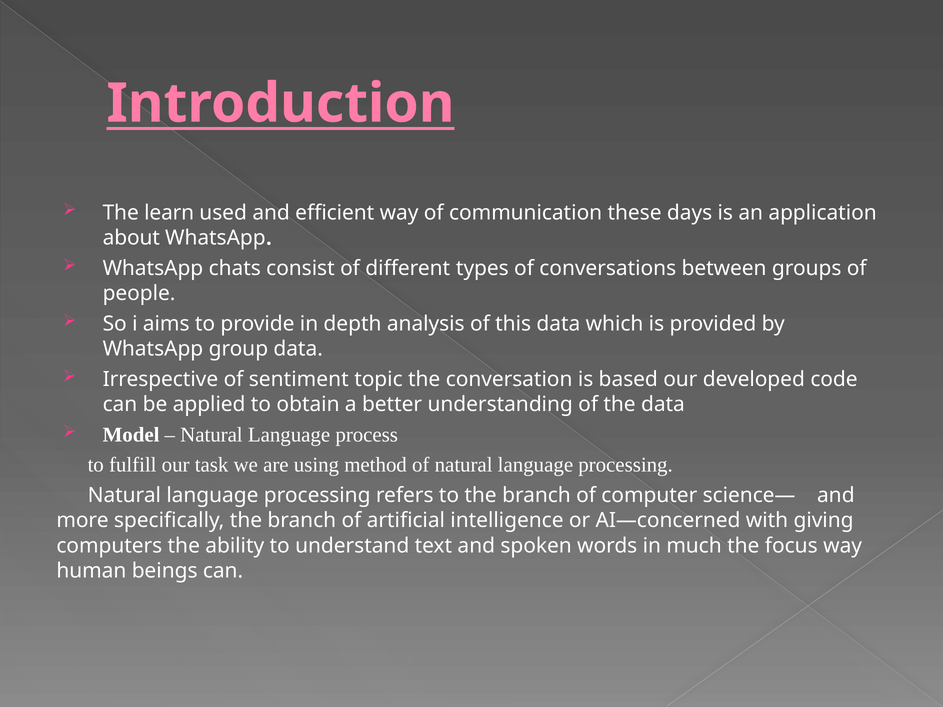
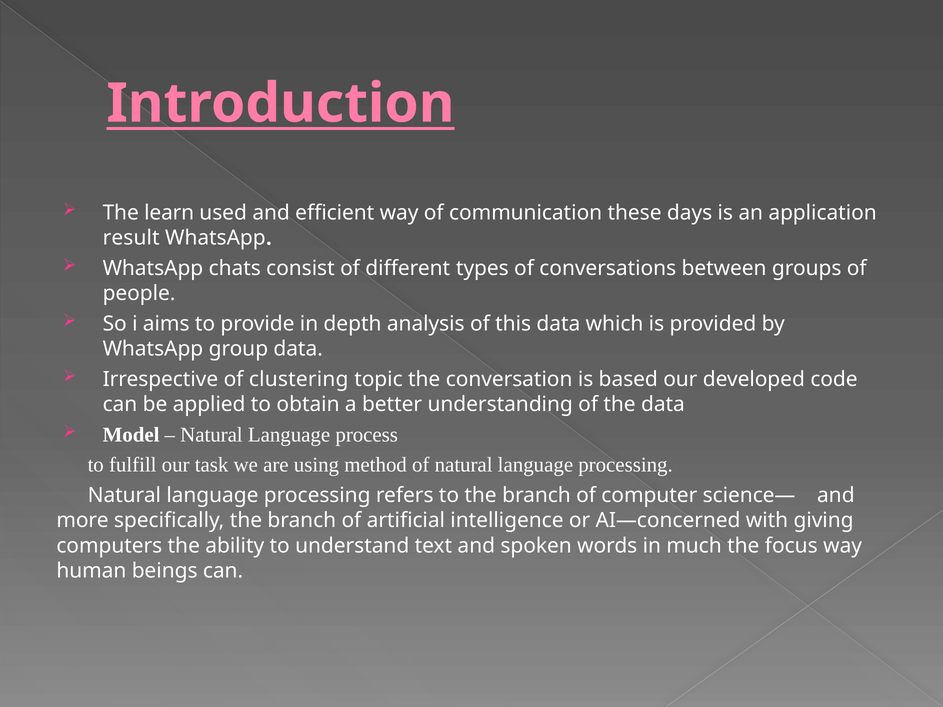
about: about -> result (131, 238)
sentiment: sentiment -> clustering (299, 379)
